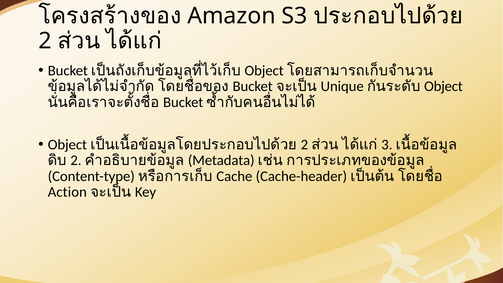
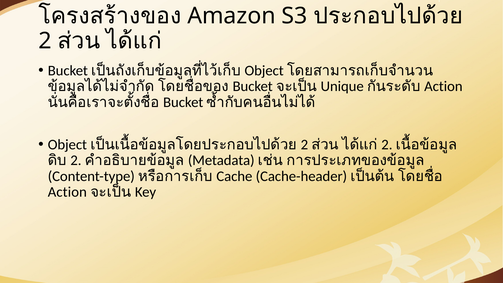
Object: Object -> Action (443, 86)
3: 3 -> 2 (387, 144)
